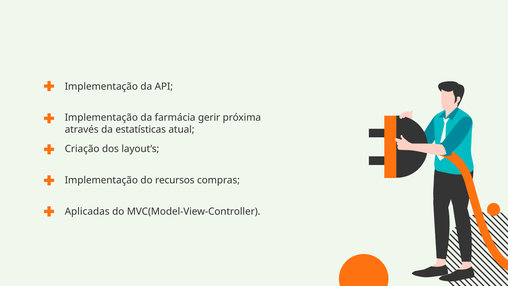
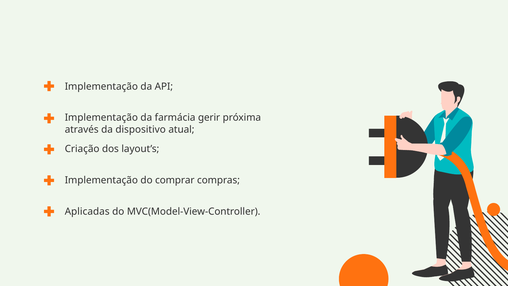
estatísticas: estatísticas -> dispositivo (141, 129)
recursos: recursos -> comprar (175, 180)
